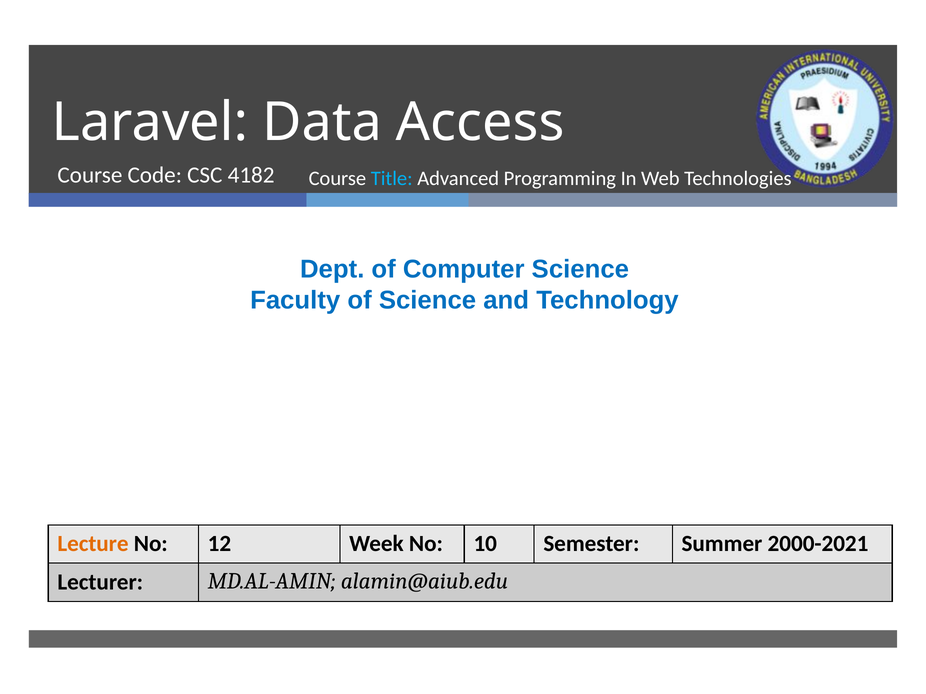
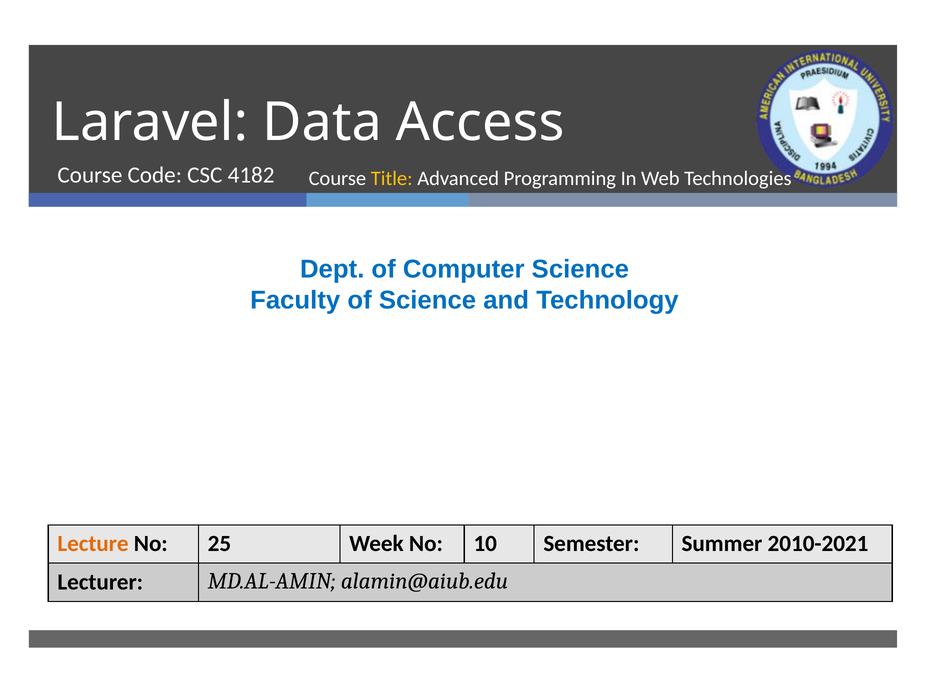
Title colour: light blue -> yellow (392, 179)
12: 12 -> 25 (219, 544)
2000-2021: 2000-2021 -> 2010-2021 (818, 544)
